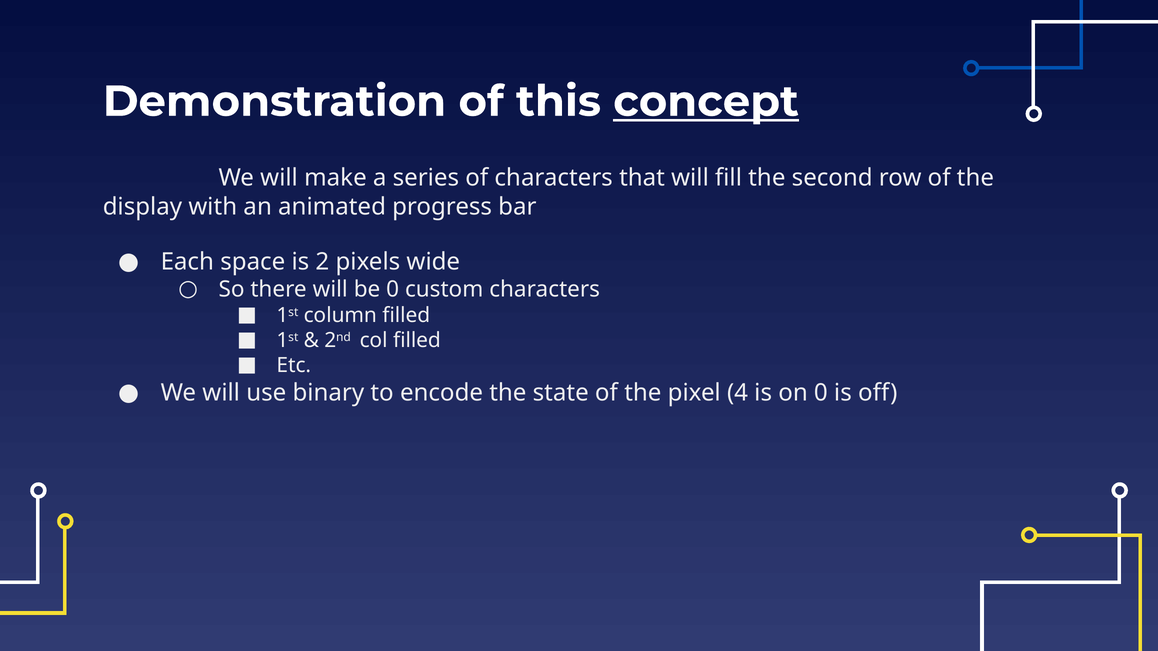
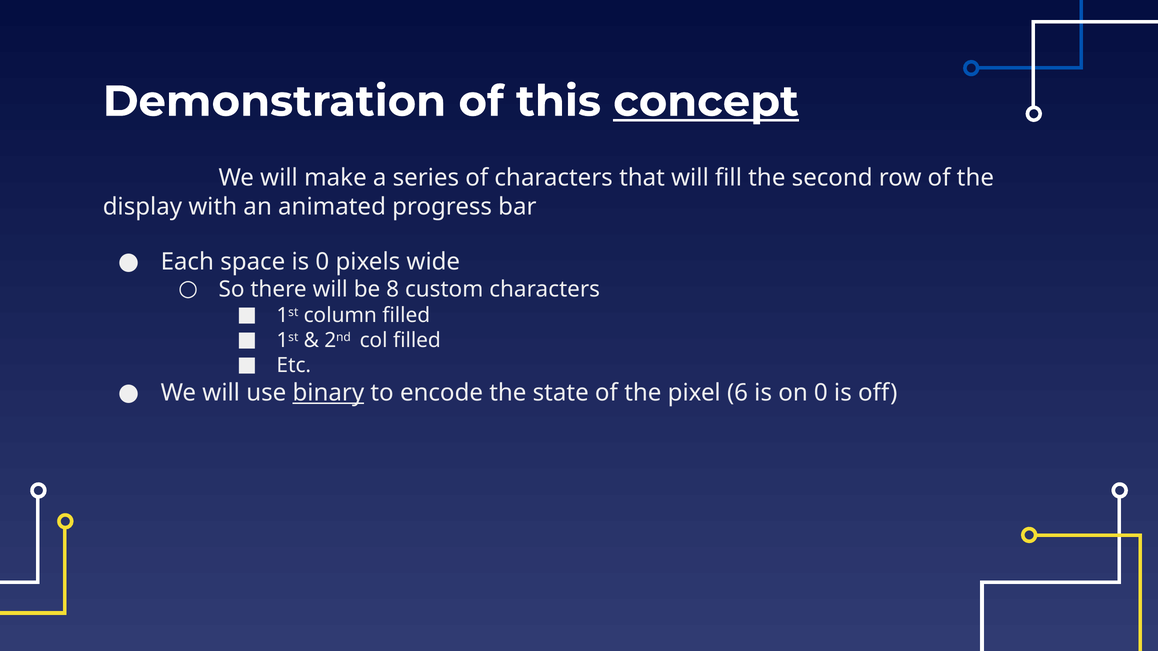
is 2: 2 -> 0 (322, 262)
be 0: 0 -> 8 (393, 290)
binary underline: none -> present (328, 393)
4: 4 -> 6 (738, 393)
